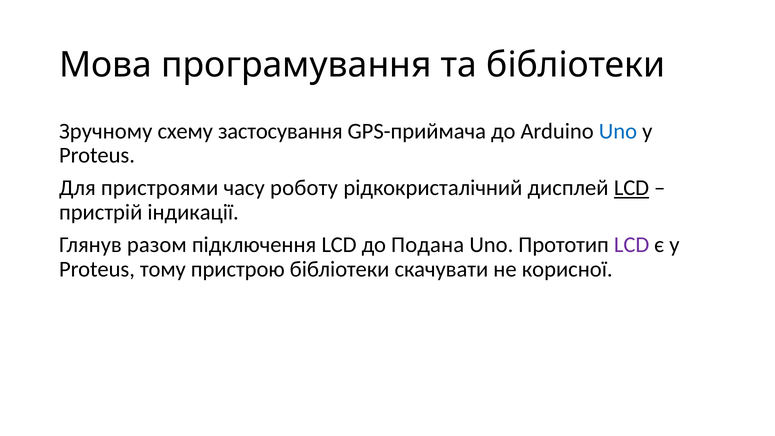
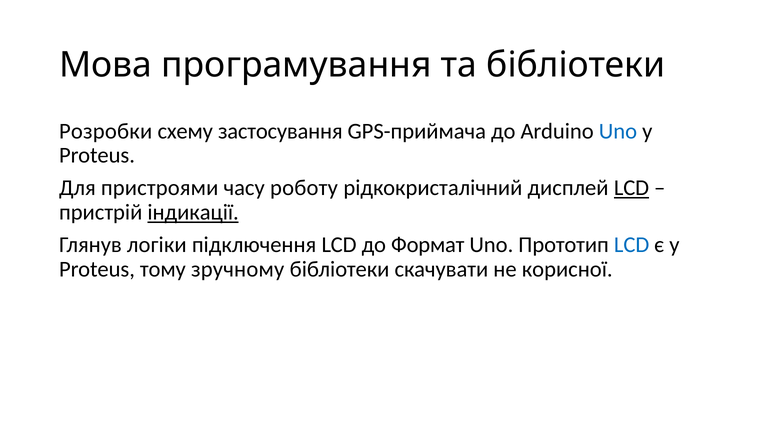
Зручному: Зручному -> Розробки (106, 131)
індикації underline: none -> present (193, 212)
разом: разом -> логіки (157, 245)
Подана: Подана -> Формат (428, 245)
LCD colour: purple -> blue (632, 245)
пристрою: пристрою -> зручному (238, 269)
